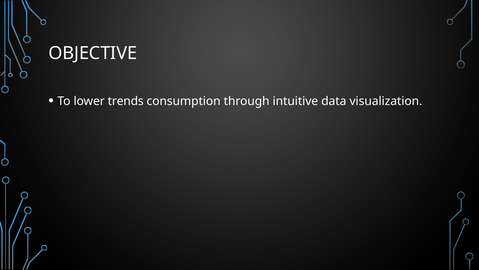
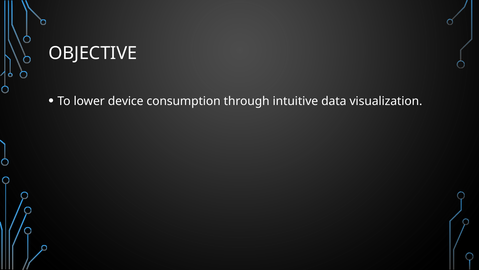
trends: trends -> device (126, 101)
